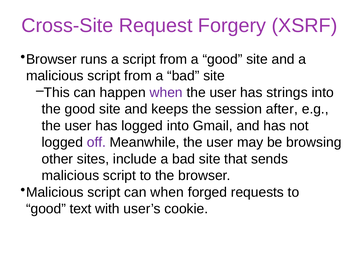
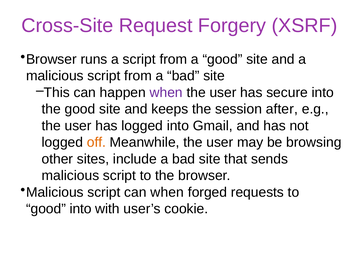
strings: strings -> secure (287, 93)
off colour: purple -> orange (96, 142)
good text: text -> into (81, 209)
